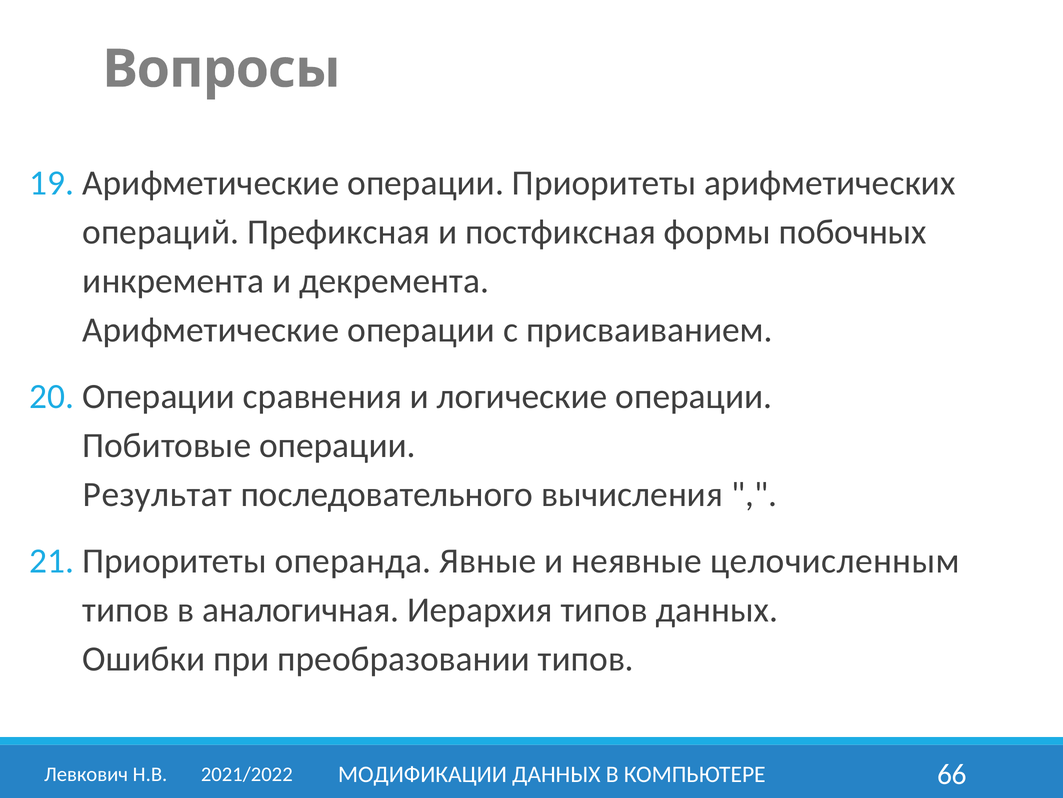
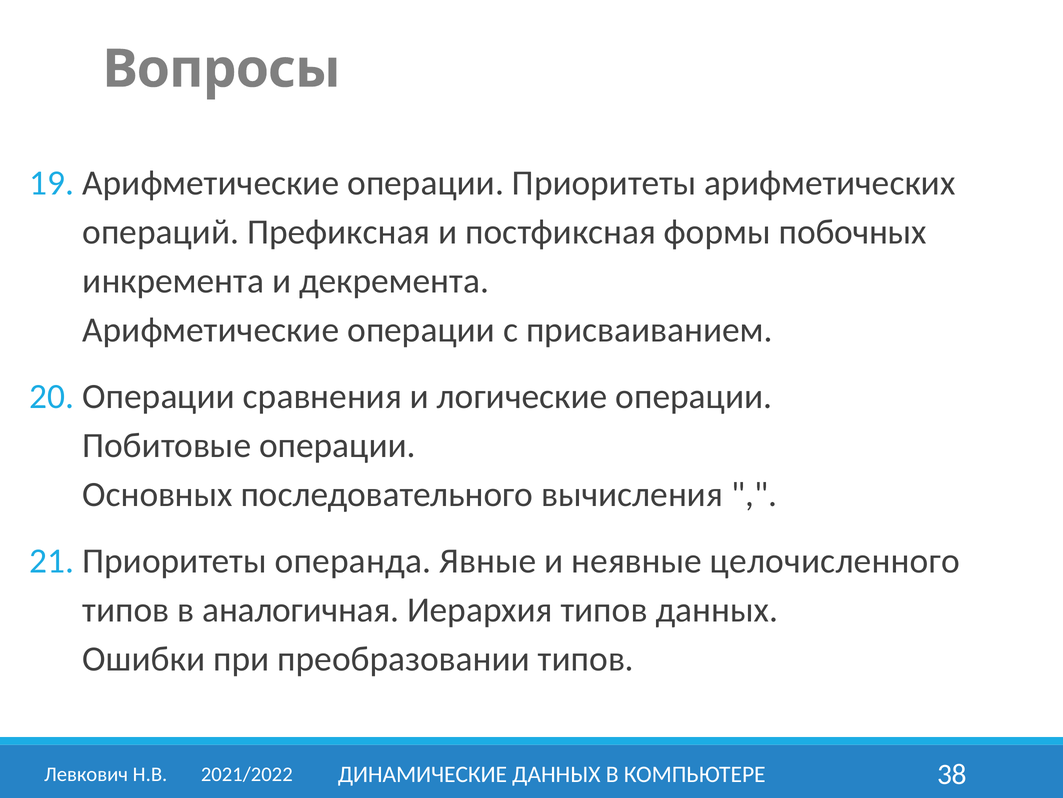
Результат: Результат -> Основных (158, 494)
целочисленным: целочисленным -> целочисленного (835, 560)
МОДИФИКАЦИИ: МОДИФИКАЦИИ -> ДИНАМИЧЕСКИЕ (422, 774)
66: 66 -> 38 (952, 774)
